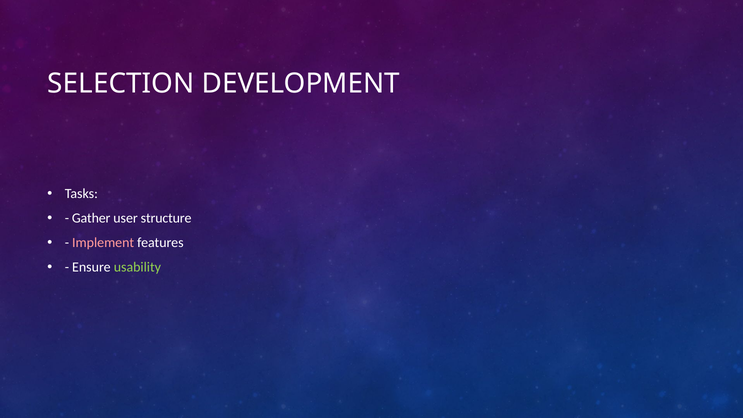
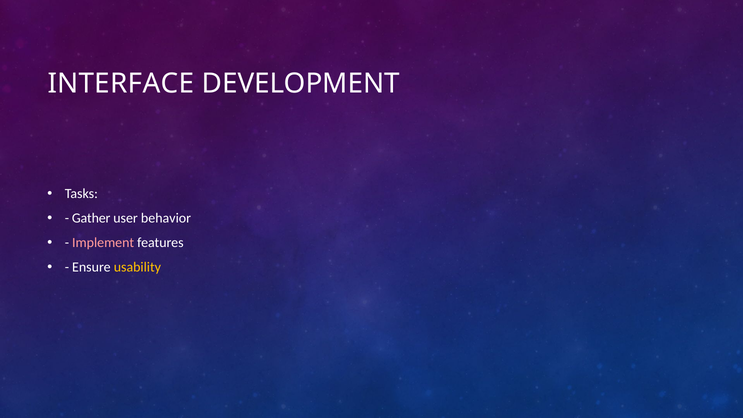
SELECTION: SELECTION -> INTERFACE (121, 83)
structure: structure -> behavior (166, 218)
usability colour: light green -> yellow (137, 267)
